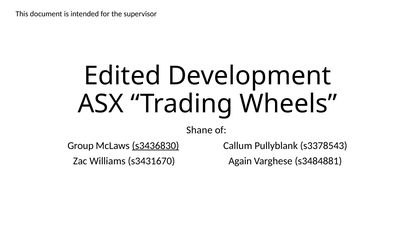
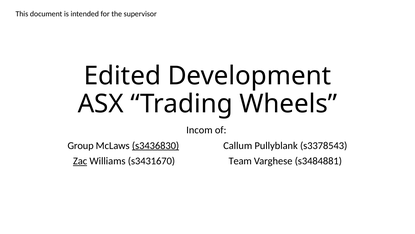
Shane: Shane -> Incom (199, 130)
Zac underline: none -> present (80, 161)
Again: Again -> Team (240, 161)
